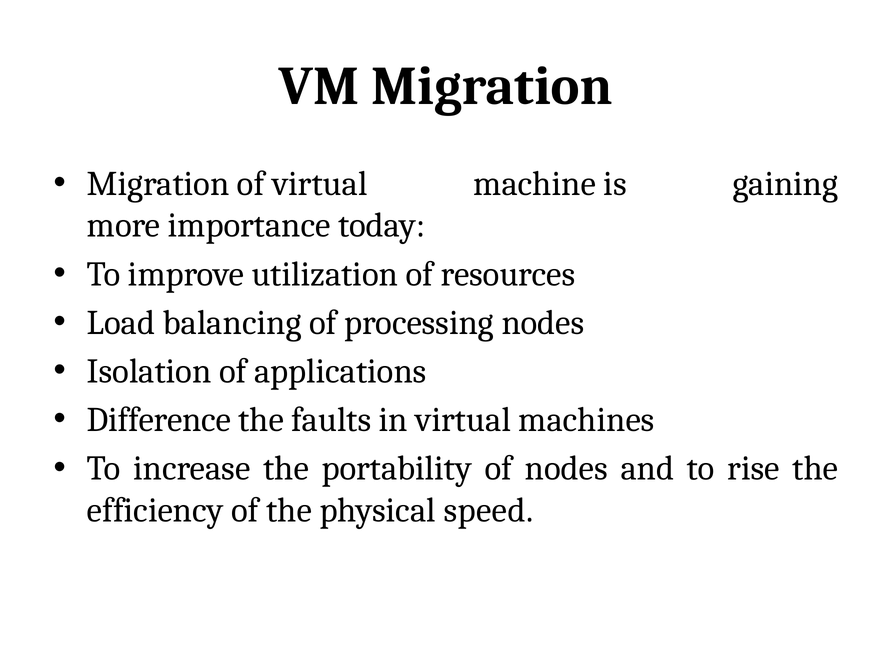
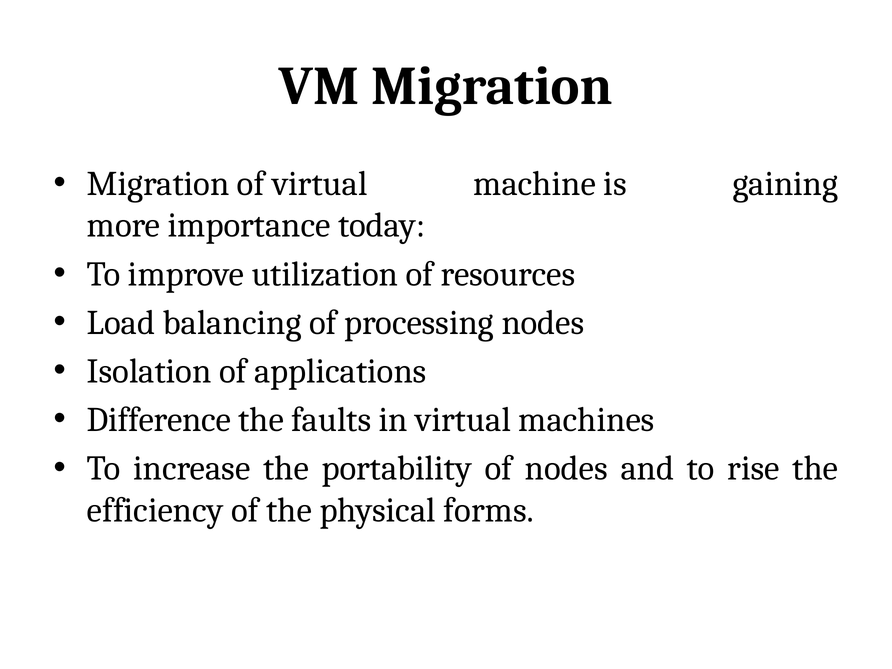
speed: speed -> forms (489, 510)
